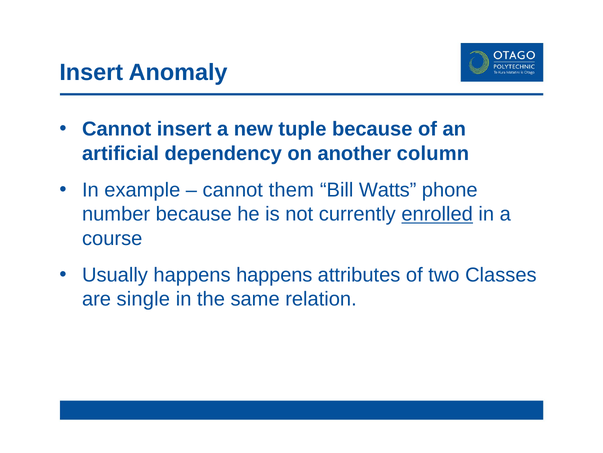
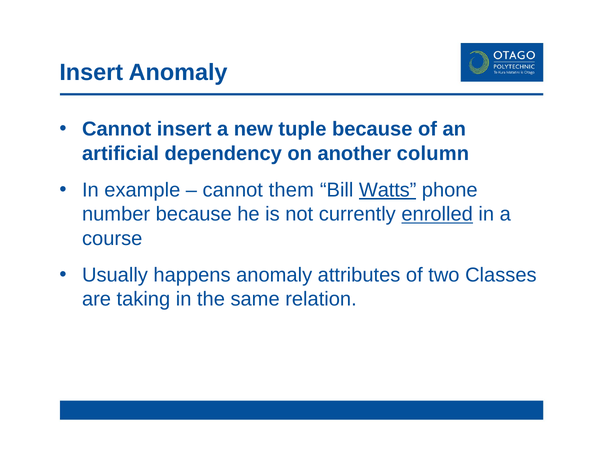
Watts underline: none -> present (388, 190)
happens happens: happens -> anomaly (274, 275)
single: single -> taking (143, 299)
